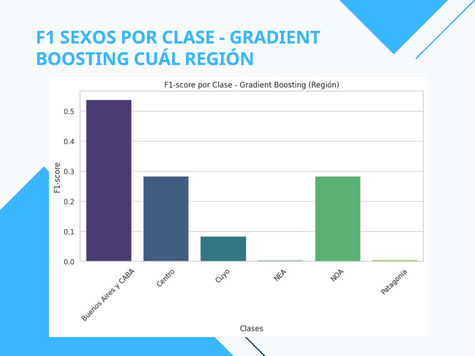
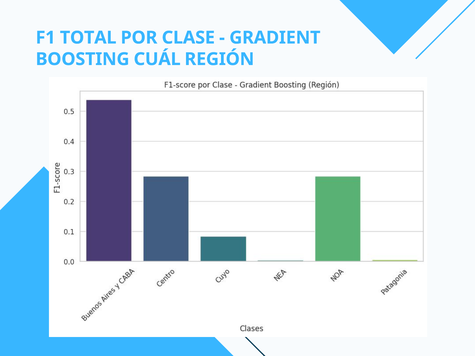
SEXOS: SEXOS -> TOTAL (88, 38)
